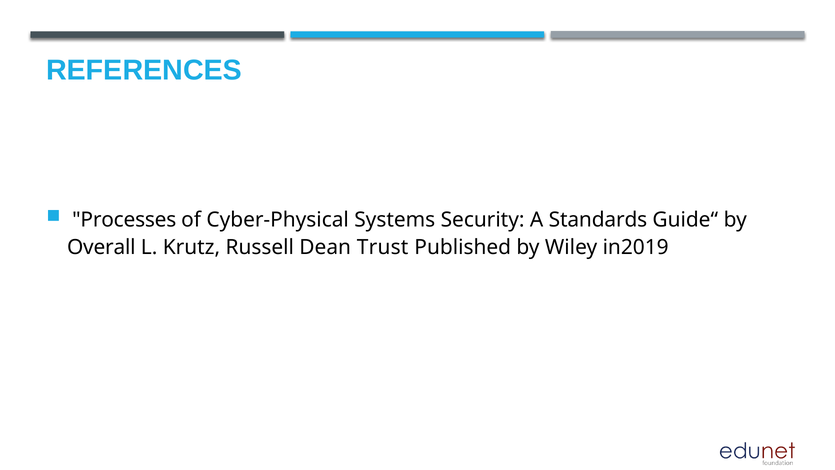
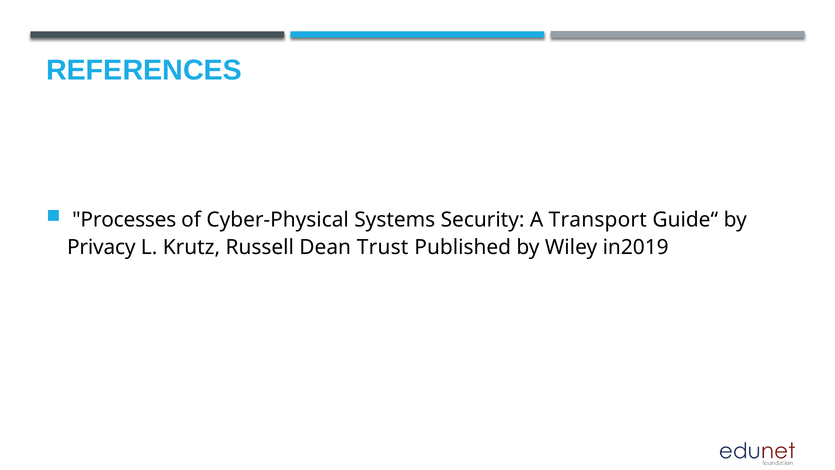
Standards: Standards -> Transport (598, 220)
Overall: Overall -> Privacy (101, 247)
